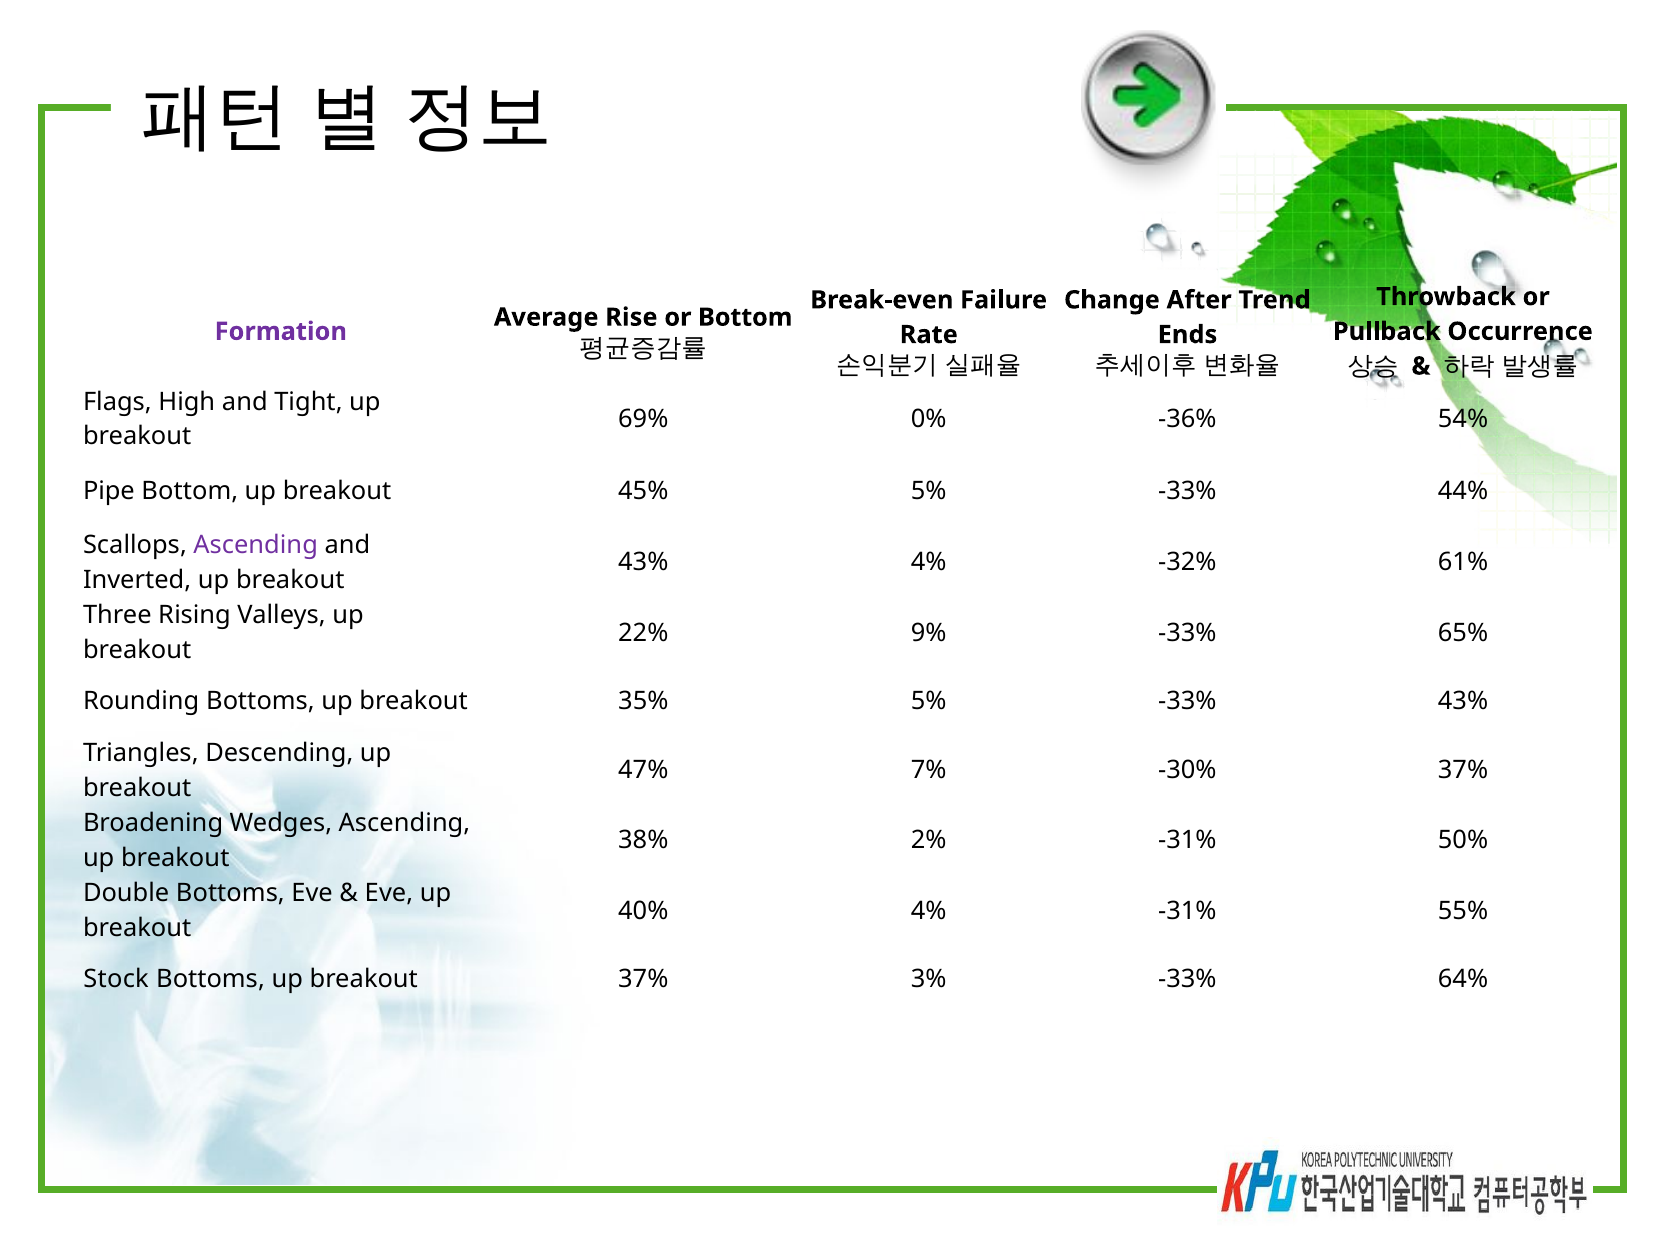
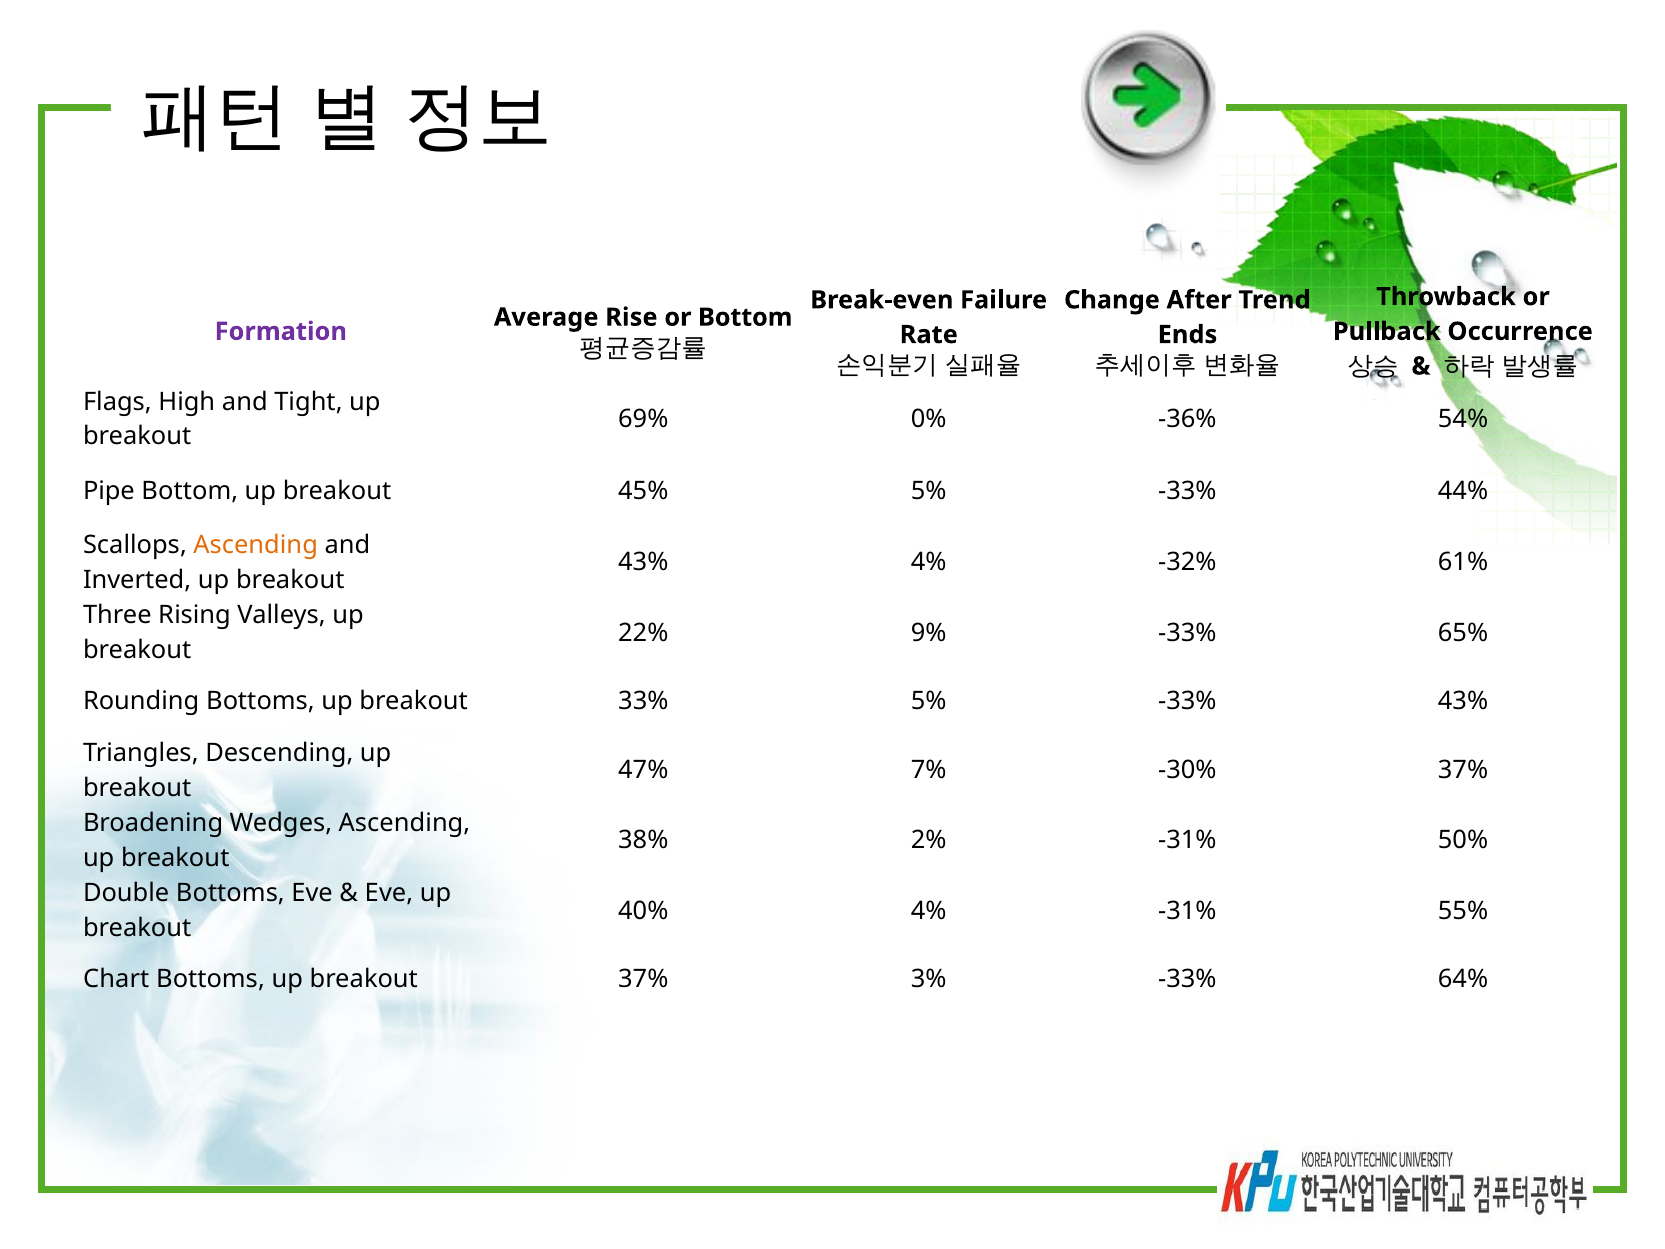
Ascending colour: purple -> orange (256, 545)
35%: 35% -> 33% (643, 701)
Stock: Stock -> Chart (116, 979)
